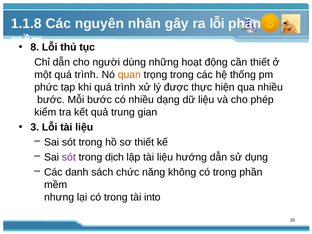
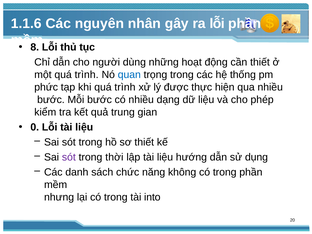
1.1.8: 1.1.8 -> 1.1.6 (26, 24)
quan colour: orange -> blue (129, 75)
3: 3 -> 0 (35, 127)
dịch: dịch -> thời (114, 157)
